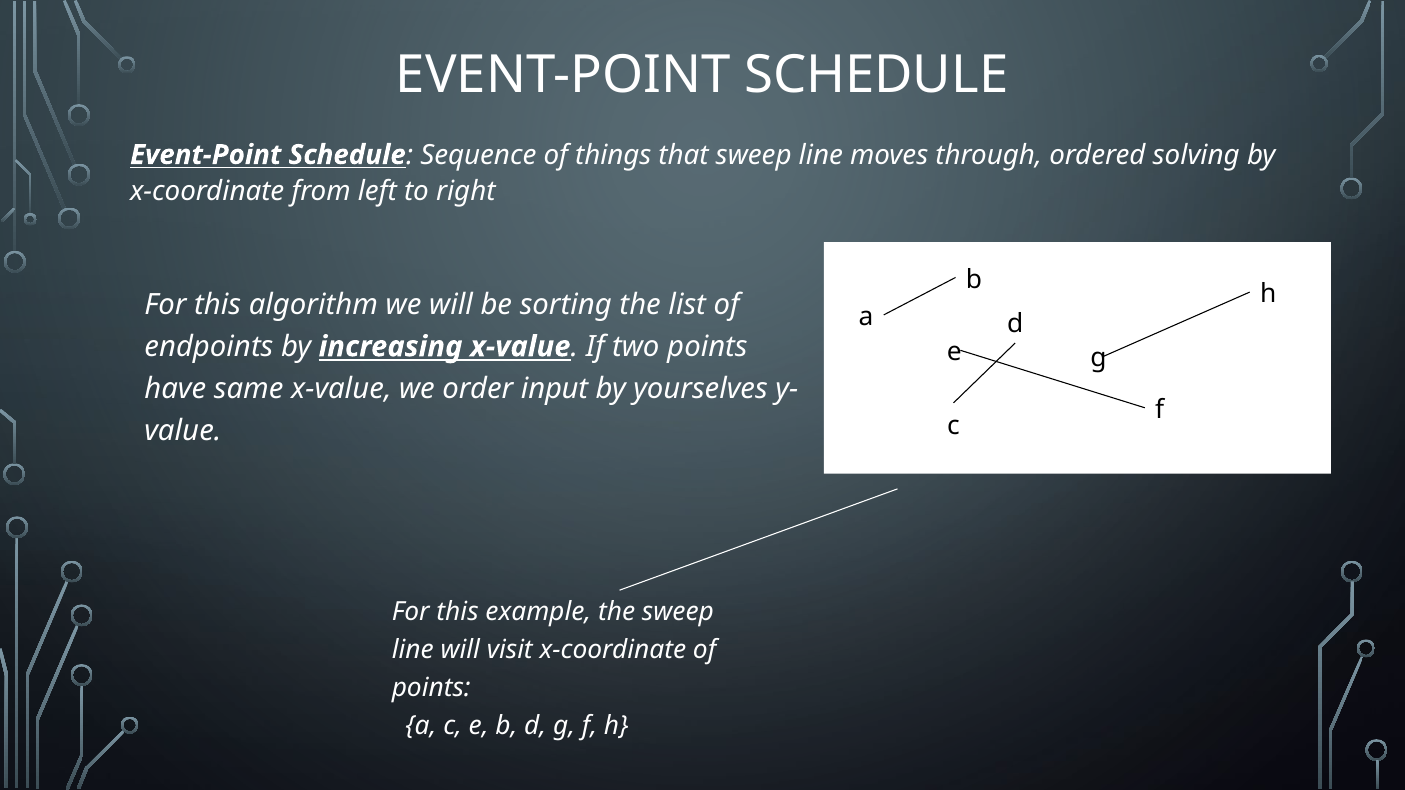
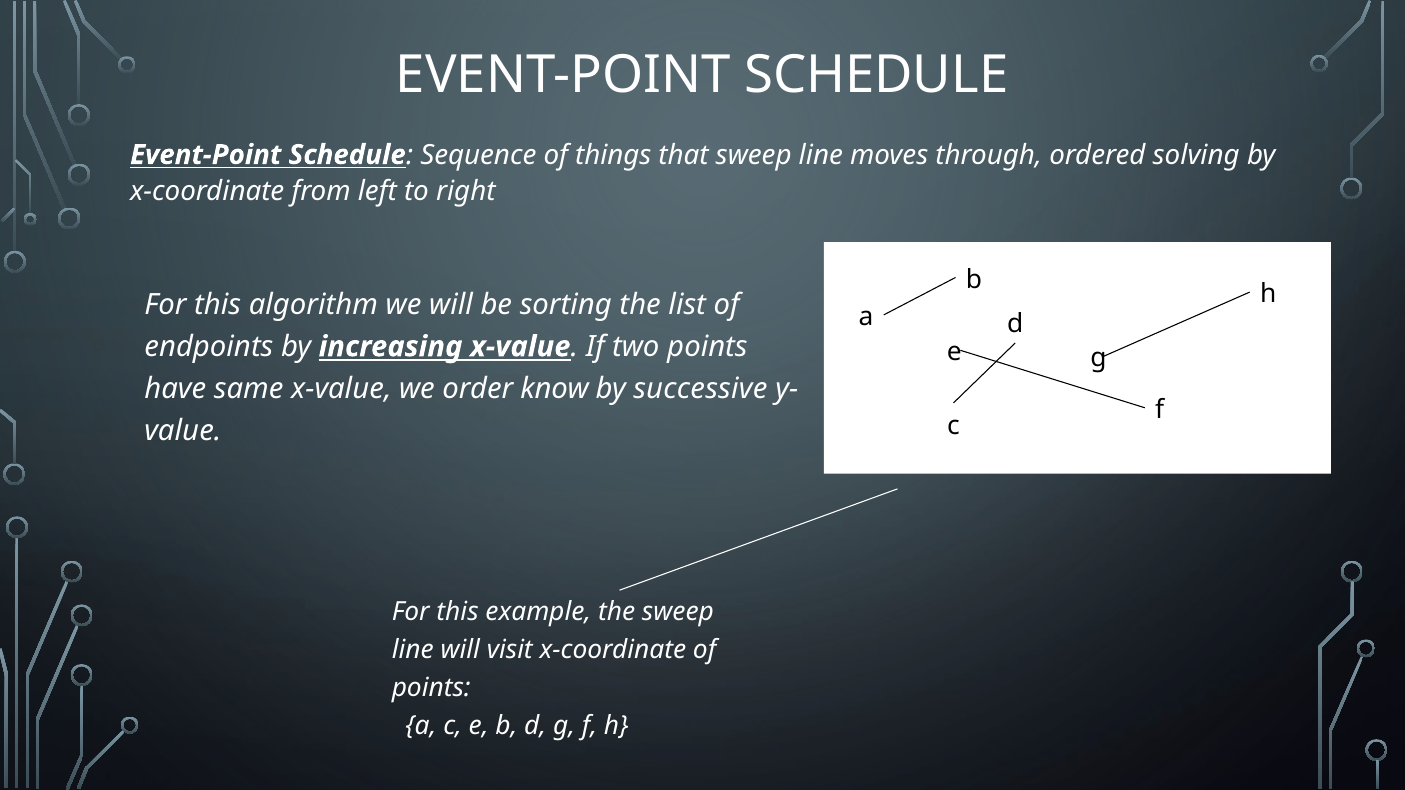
input: input -> know (555, 389)
yourselves: yourselves -> successive (700, 389)
